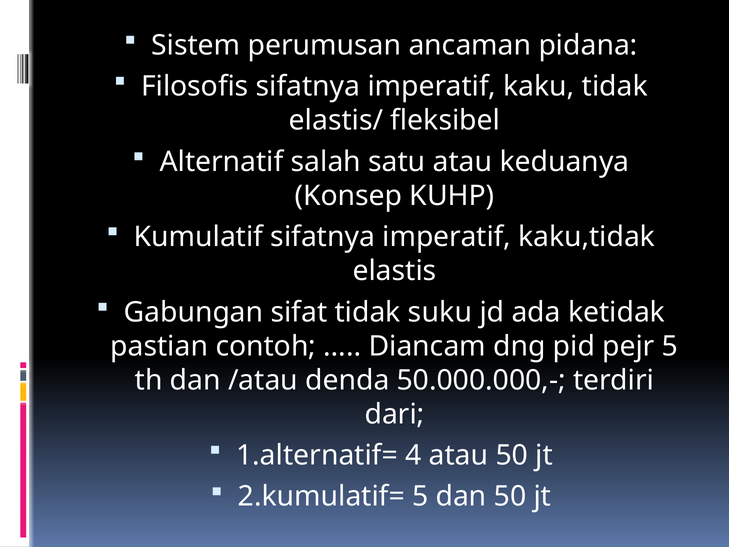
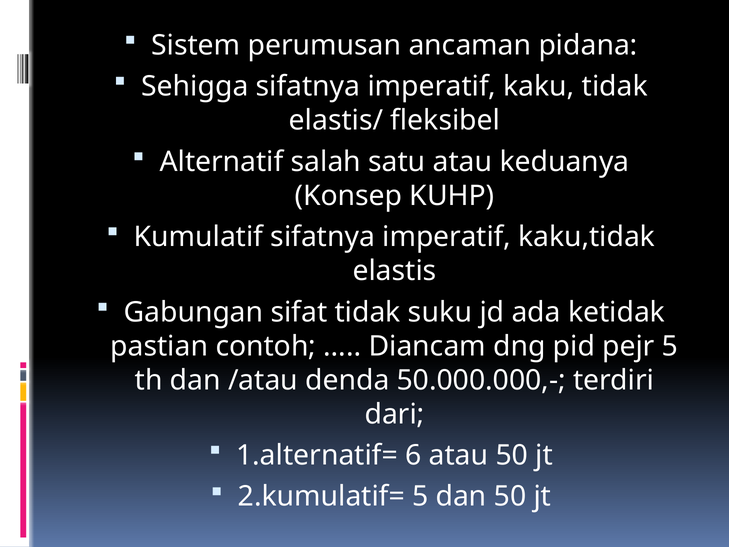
Filosofis: Filosofis -> Sehigga (195, 87)
4: 4 -> 6 (413, 455)
